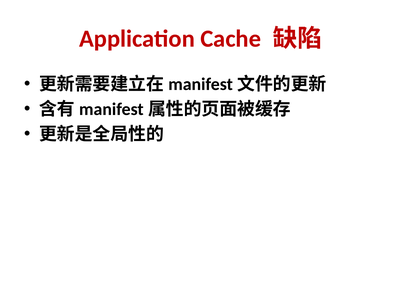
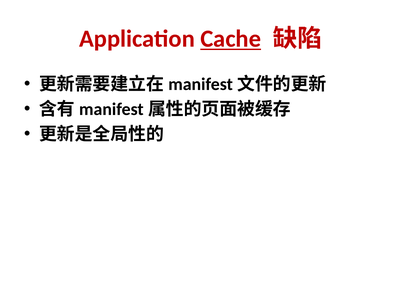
Cache underline: none -> present (231, 39)
